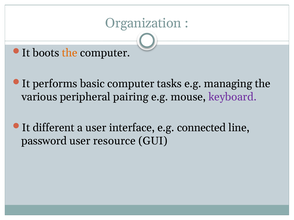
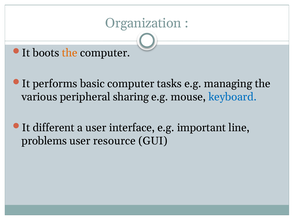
pairing: pairing -> sharing (131, 97)
keyboard colour: purple -> blue (233, 97)
connected: connected -> important (201, 128)
password: password -> problems (44, 141)
